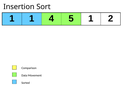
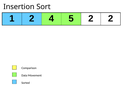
1 1: 1 -> 2 (32, 19)
5 1: 1 -> 2 (91, 19)
